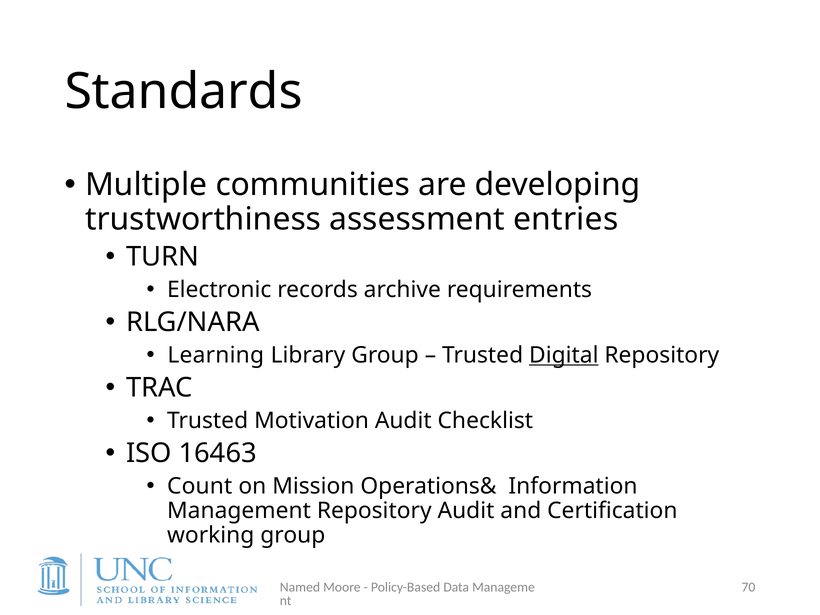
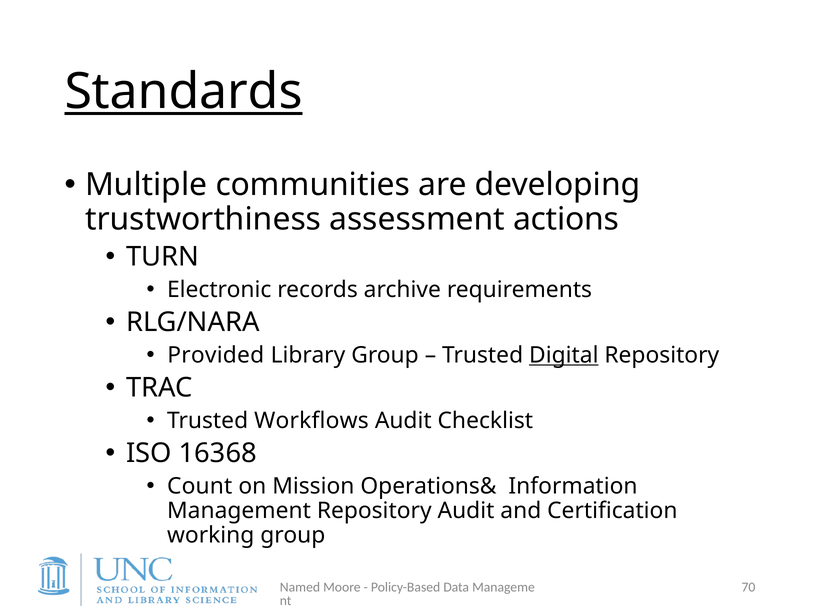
Standards underline: none -> present (184, 92)
entries: entries -> actions (566, 219)
Learning: Learning -> Provided (216, 355)
Motivation: Motivation -> Workflows (311, 421)
16463: 16463 -> 16368 (218, 453)
